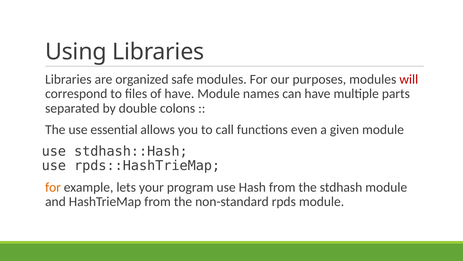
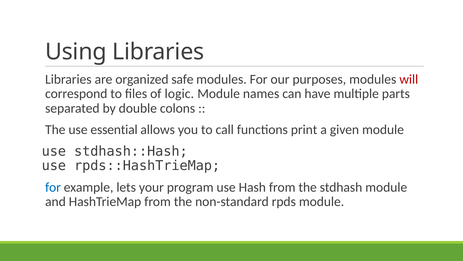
of have: have -> logic (179, 94)
even: even -> print (304, 130)
for colour: orange -> blue (53, 187)
